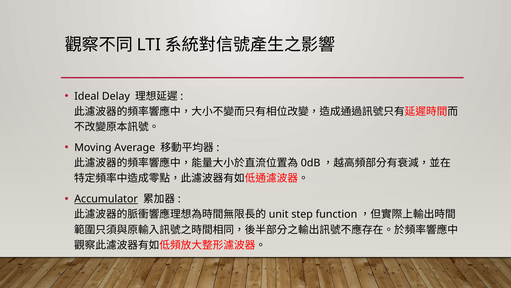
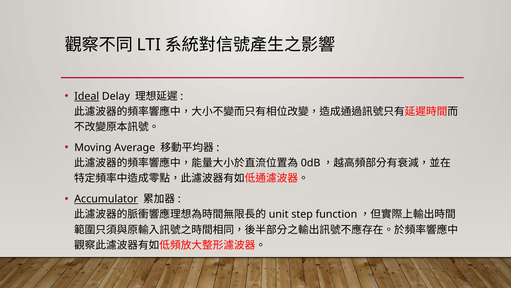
Ideal underline: none -> present (87, 96)
